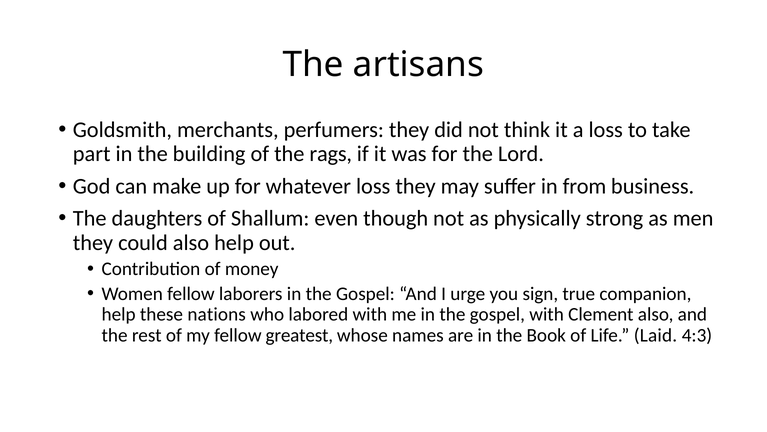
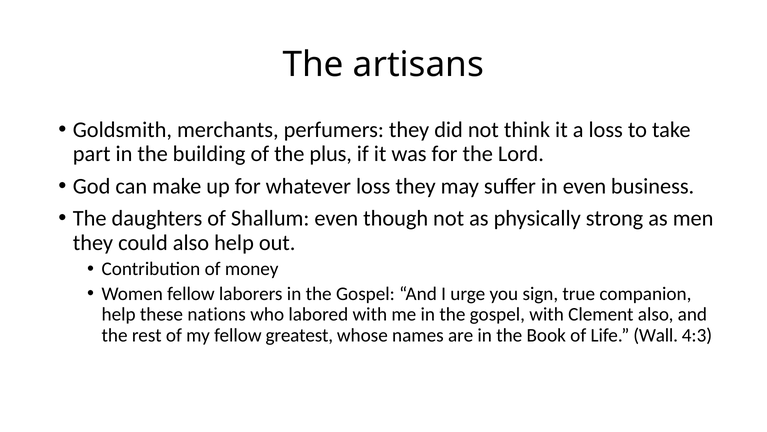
rags: rags -> plus (331, 154)
in from: from -> even (584, 186)
Laid: Laid -> Wall (656, 335)
